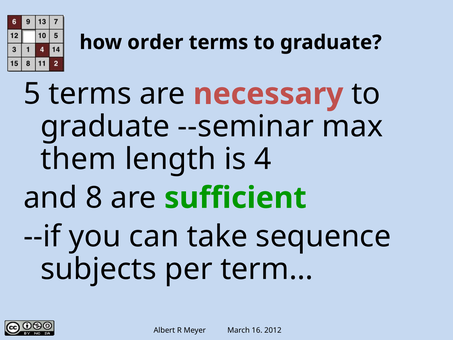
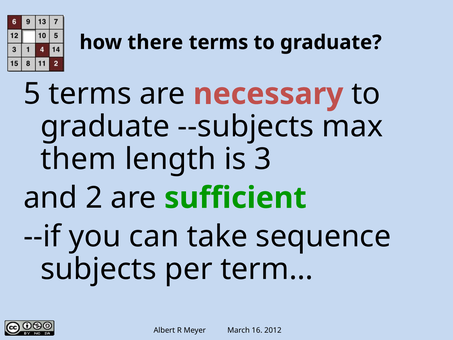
order: order -> there (155, 42)
--seminar: --seminar -> --subjects (246, 127)
4: 4 -> 3 (263, 159)
8: 8 -> 2 (94, 198)
